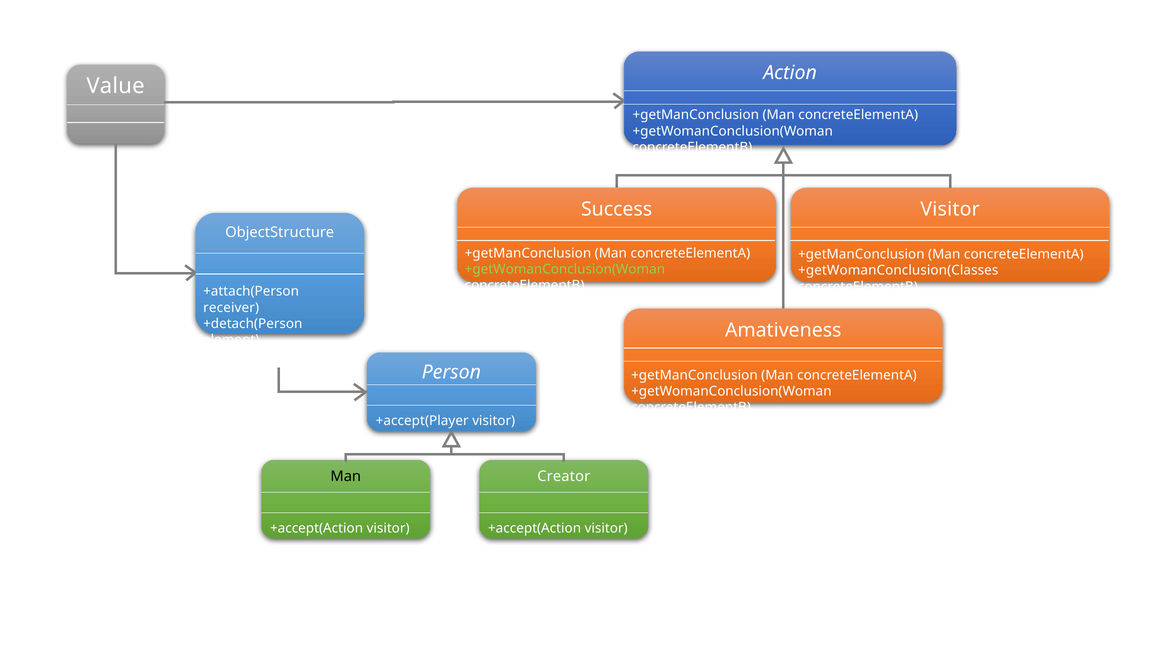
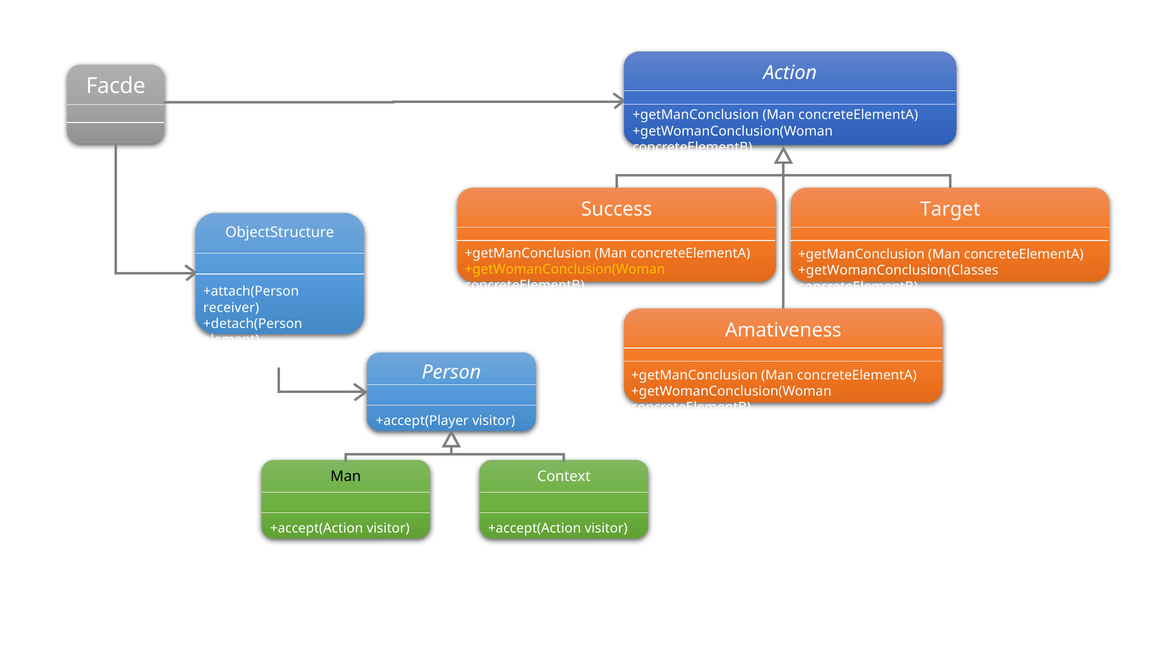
Value: Value -> Facde (116, 86)
Success Visitor: Visitor -> Target (950, 209)
+getWomanConclusion(Woman colour: light green -> yellow (565, 269)
Creator: Creator -> Context (564, 476)
